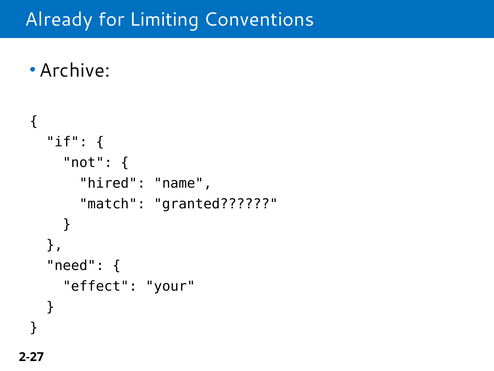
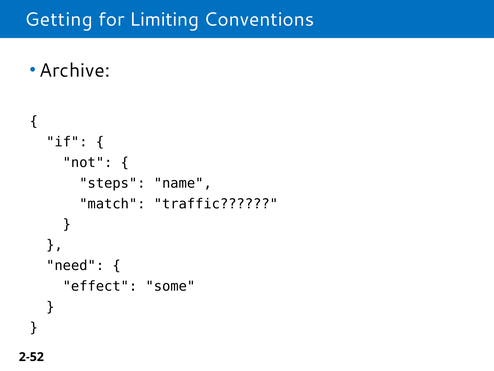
Already: Already -> Getting (59, 20)
hired: hired -> steps (112, 183)
granted: granted -> traffic (216, 204)
your: your -> some (170, 286)
2-27: 2-27 -> 2-52 (31, 356)
